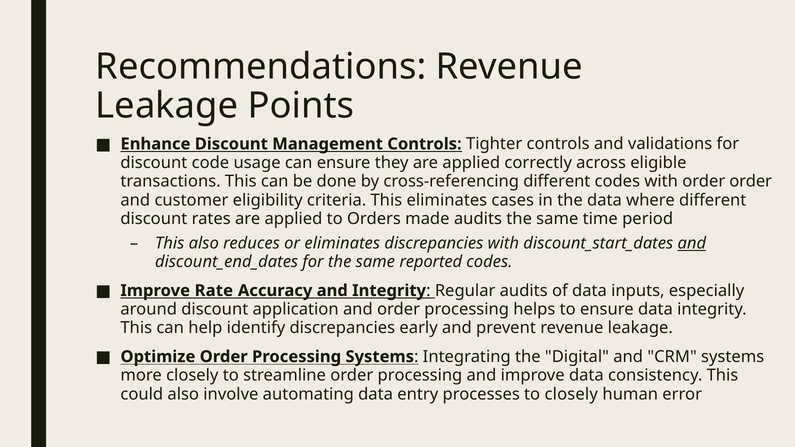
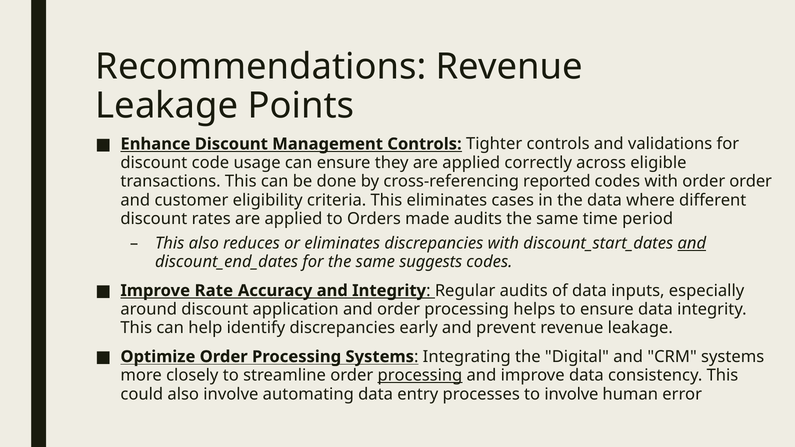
cross-referencing different: different -> reported (557, 181)
reported: reported -> suggests (431, 262)
processing underline: none -> present (420, 376)
to closely: closely -> involve (571, 394)
